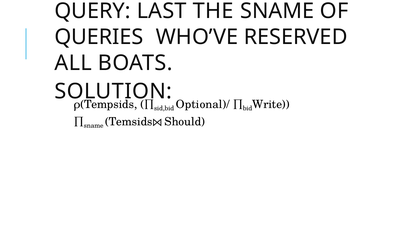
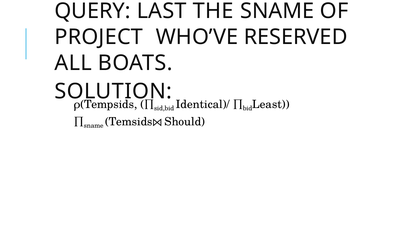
QUERIES: QUERIES -> PROJECT (99, 37)
Optional)/: Optional)/ -> Identical)/ (203, 104)
Write: Write -> Least (271, 104)
